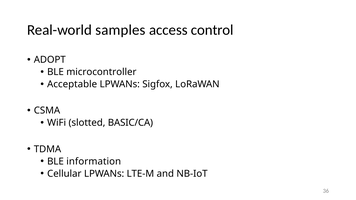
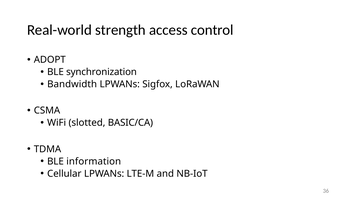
samples: samples -> strength (120, 30)
microcontroller: microcontroller -> synchronization (101, 72)
Acceptable: Acceptable -> Bandwidth (72, 84)
